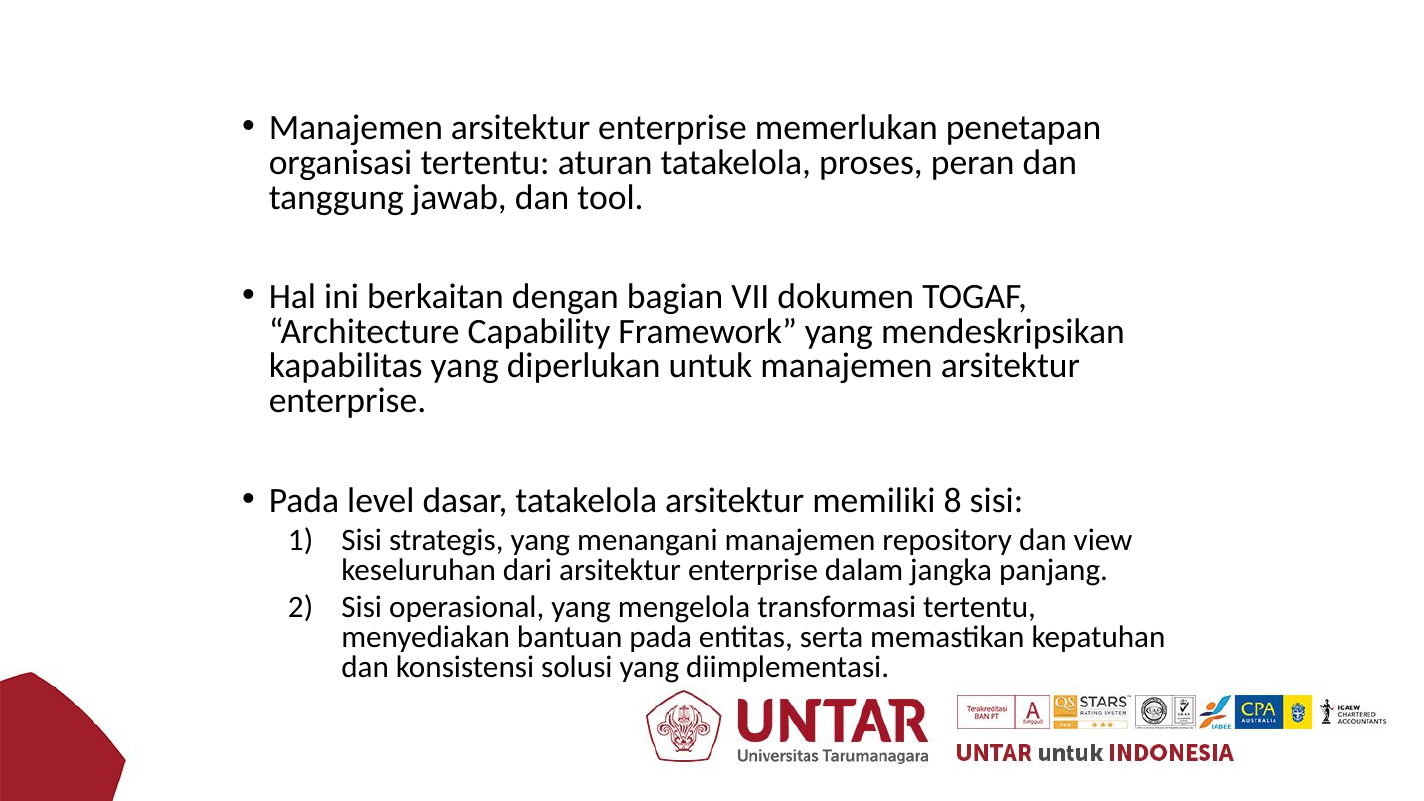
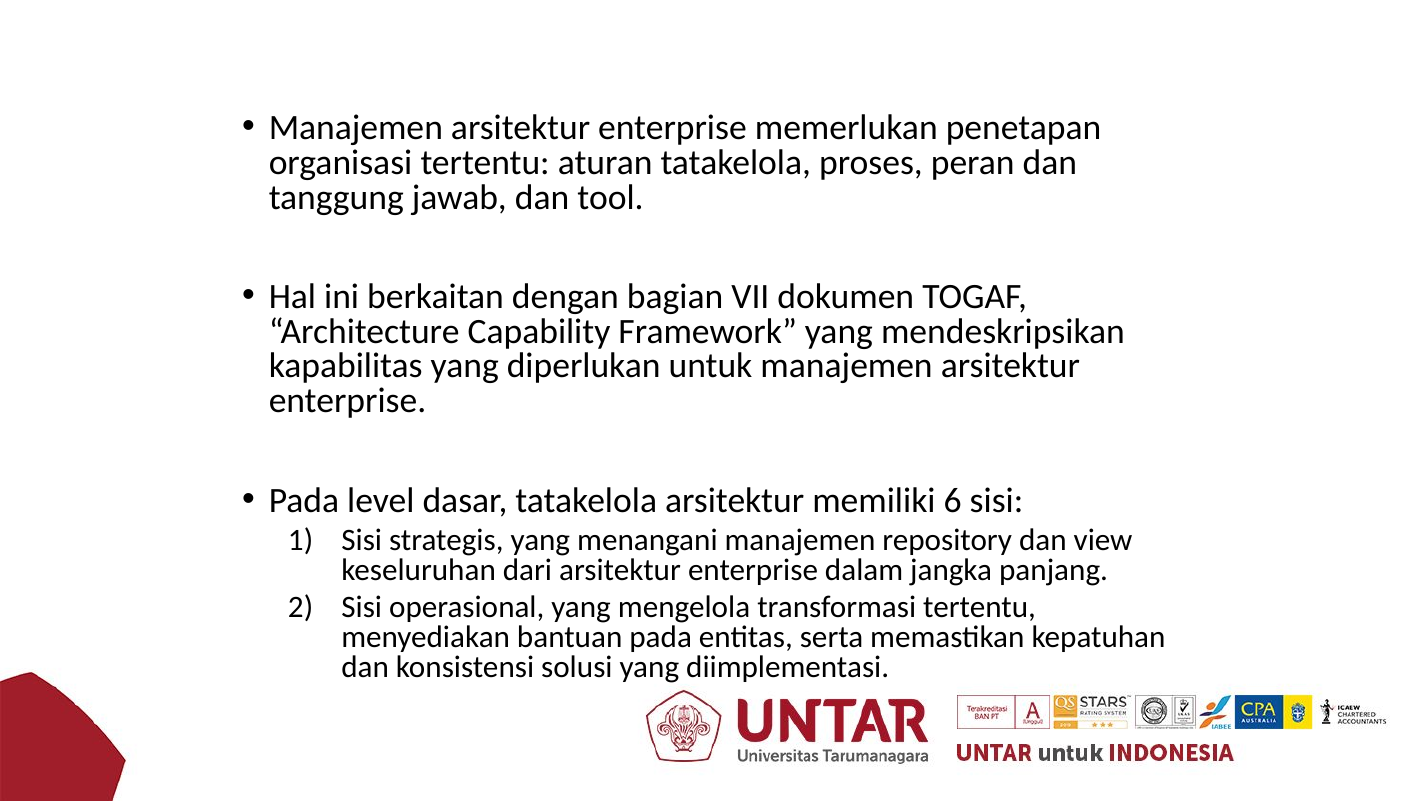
8: 8 -> 6 (953, 500)
